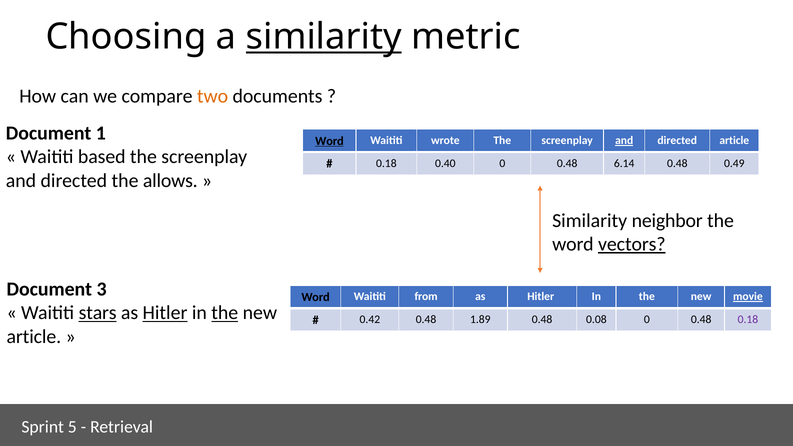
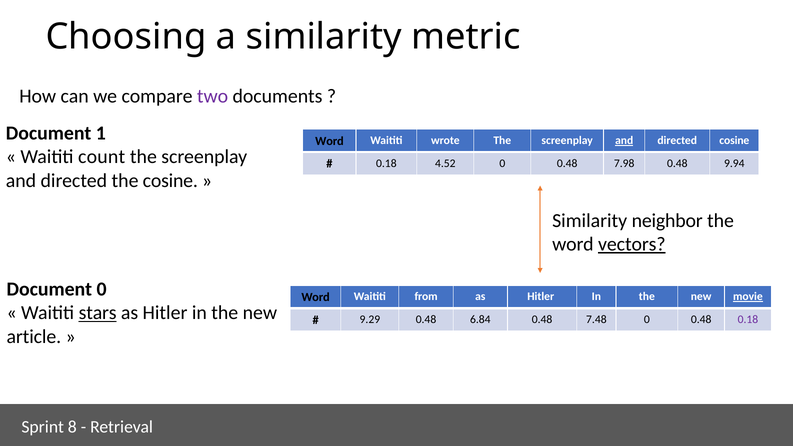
similarity underline: present -> none (324, 37)
two colour: orange -> purple (213, 96)
Word underline: present -> none (329, 141)
directed article: article -> cosine (734, 141)
based: based -> count (102, 157)
0.40: 0.40 -> 4.52 (445, 163)
6.14: 6.14 -> 7.98 (624, 163)
0.49: 0.49 -> 9.94 (734, 163)
the allows: allows -> cosine (170, 181)
Document 3: 3 -> 0 (102, 289)
Hitler underline: present -> none (165, 313)
the underline: present -> none (225, 313)
0.42: 0.42 -> 9.29 (370, 319)
1.89: 1.89 -> 6.84 (480, 319)
0.08: 0.08 -> 7.48 (596, 319)
5: 5 -> 8 (72, 427)
